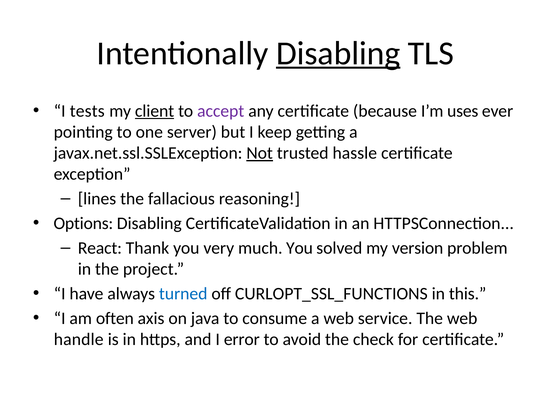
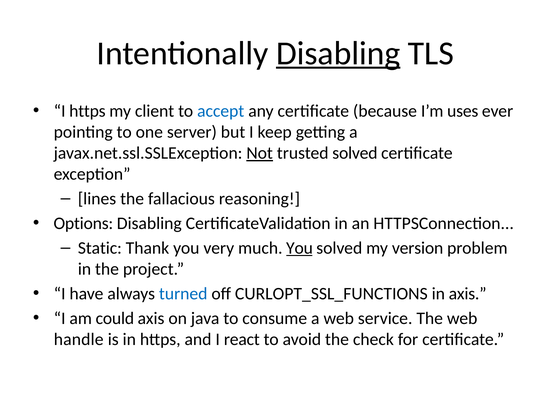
I tests: tests -> https (87, 111)
client underline: present -> none (155, 111)
accept colour: purple -> blue (221, 111)
trusted hassle: hassle -> solved (355, 153)
React: React -> Static (100, 248)
You underline: none -> present (300, 248)
in this: this -> axis (468, 294)
often: often -> could (115, 319)
error: error -> react (242, 340)
